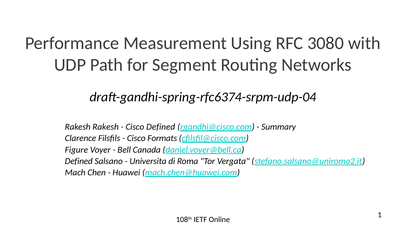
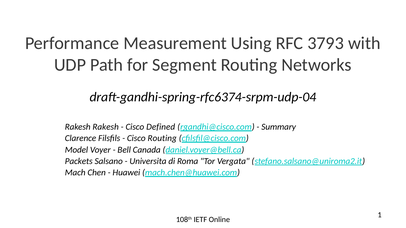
3080: 3080 -> 3793 (326, 43)
Cisco Formats: Formats -> Routing (162, 139)
Figure: Figure -> Model (76, 150)
Defined: Defined -> Packets (79, 161)
